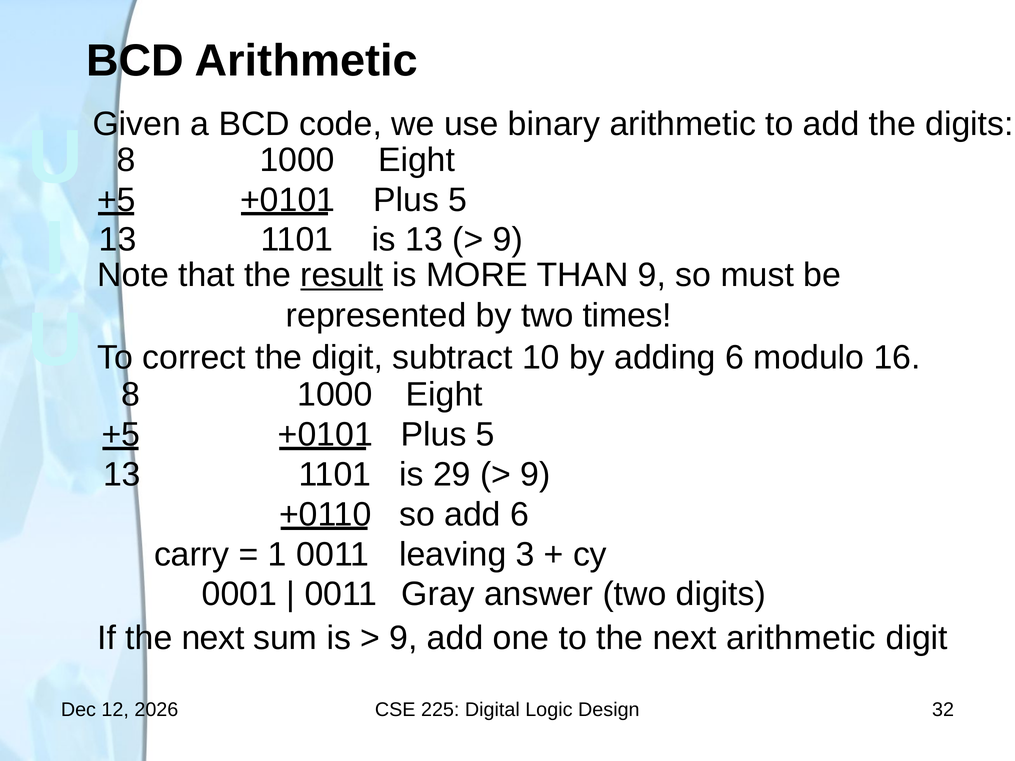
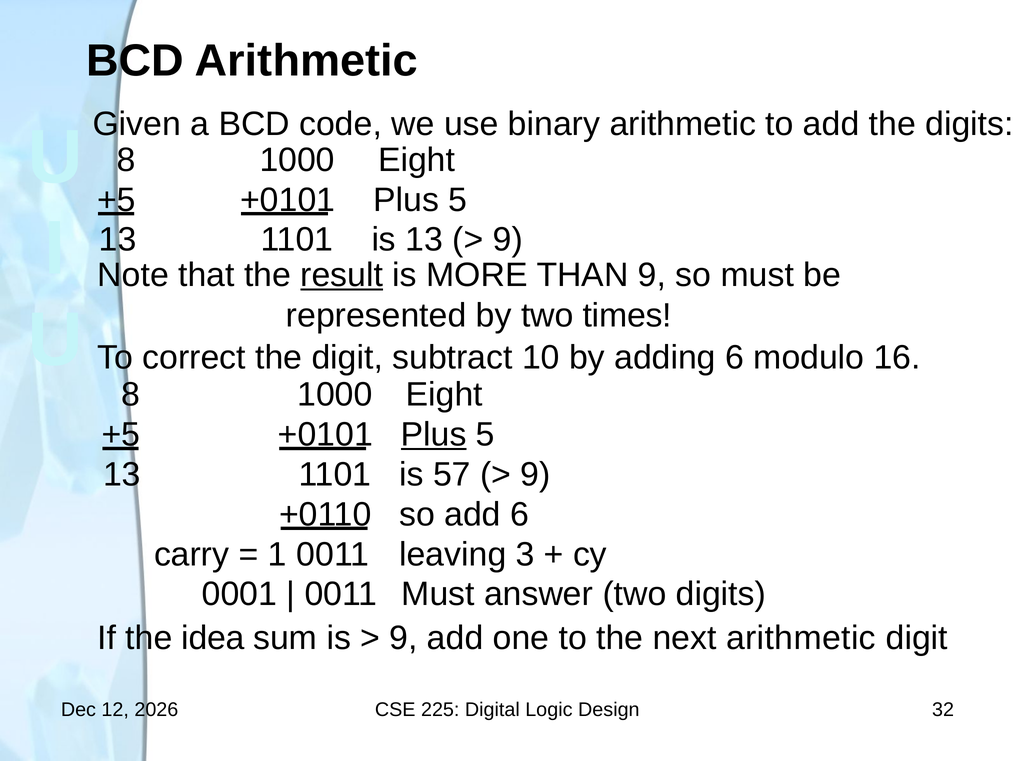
Plus underline: none -> present (434, 435)
29: 29 -> 57 (452, 475)
0011 Gray: Gray -> Must (438, 594)
If the next: next -> idea (213, 638)
